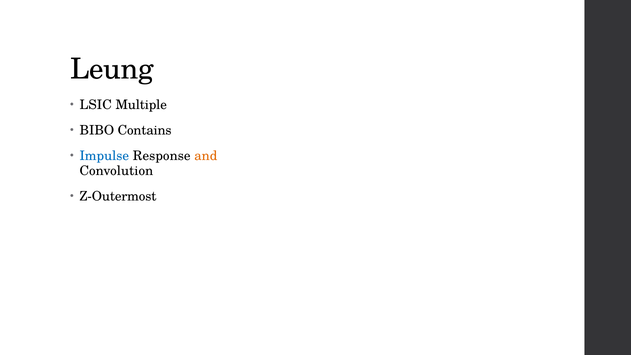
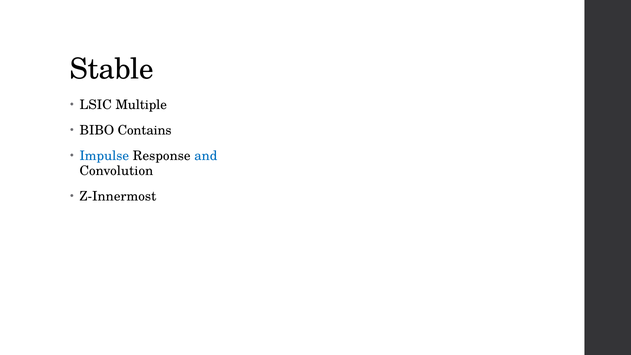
Leung: Leung -> Stable (112, 69)
and colour: orange -> blue (206, 156)
Z-Outermost: Z-Outermost -> Z-Innermost (118, 196)
